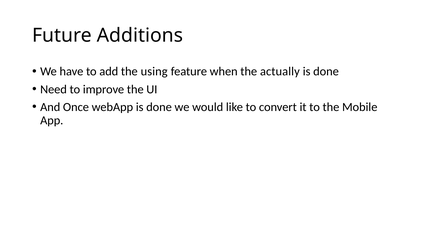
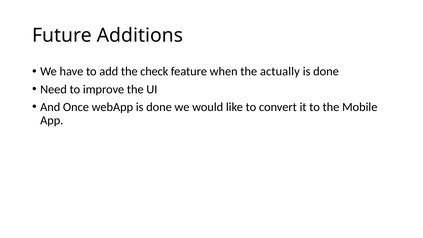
using: using -> check (154, 72)
